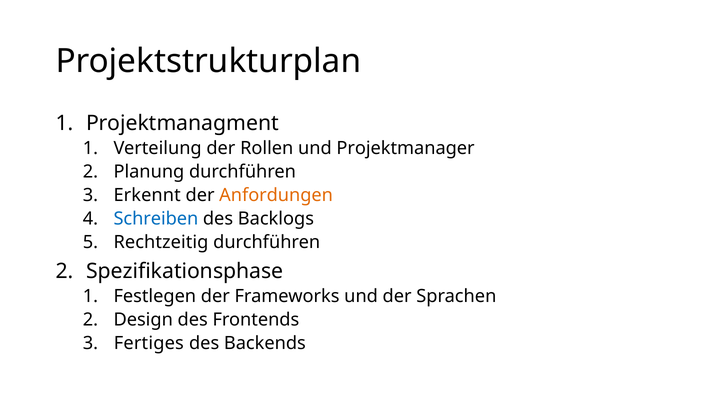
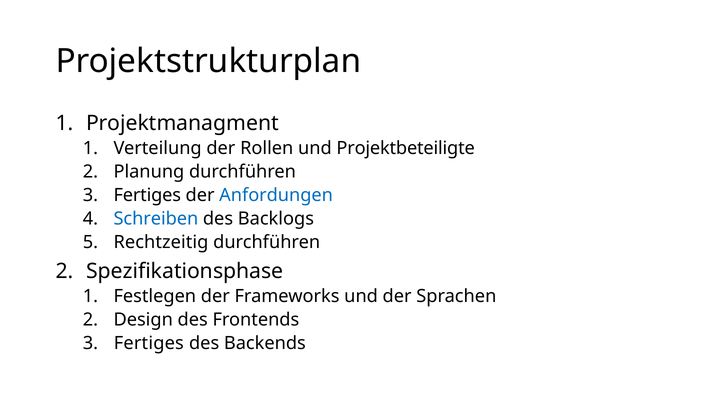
Projektmanager: Projektmanager -> Projektbeteiligte (406, 148)
Erkennt: Erkennt -> Fertiges (147, 195)
Anfordungen colour: orange -> blue (276, 195)
